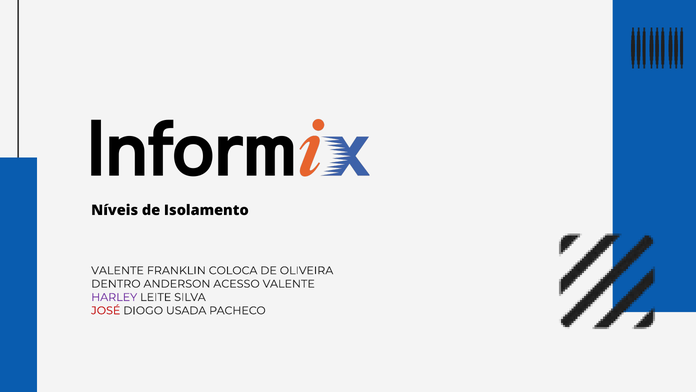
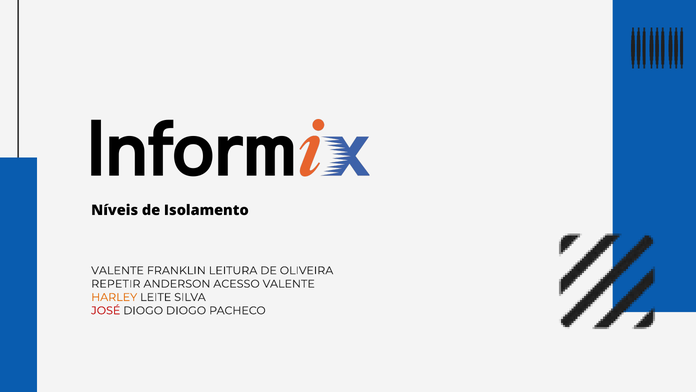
COLOCA: COLOCA -> LEITURA (233, 270)
DENTRO: DENTRO -> REPETIR (116, 284)
HARLEY colour: purple -> orange (114, 297)
DIOGO USADA: USADA -> DIOGO (186, 310)
